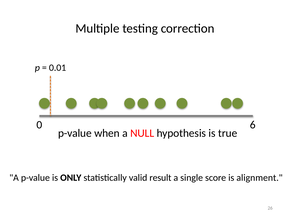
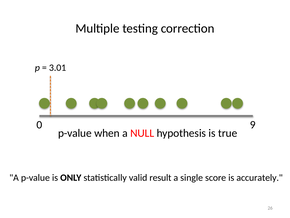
0.01: 0.01 -> 3.01 (58, 67)
6: 6 -> 9 (253, 125)
alignment: alignment -> accurately (260, 177)
